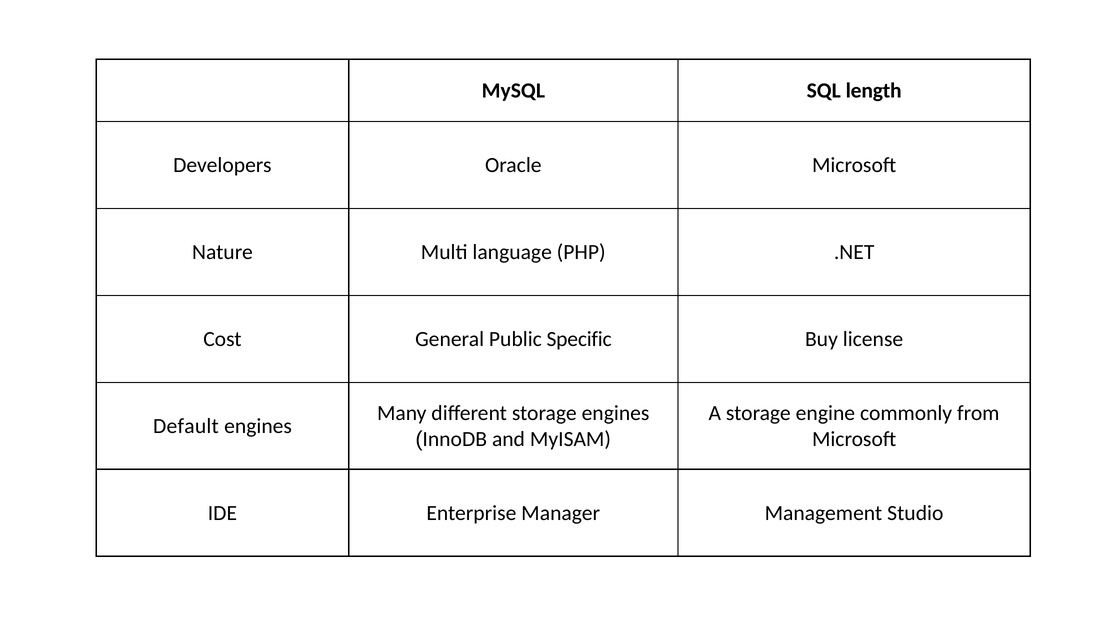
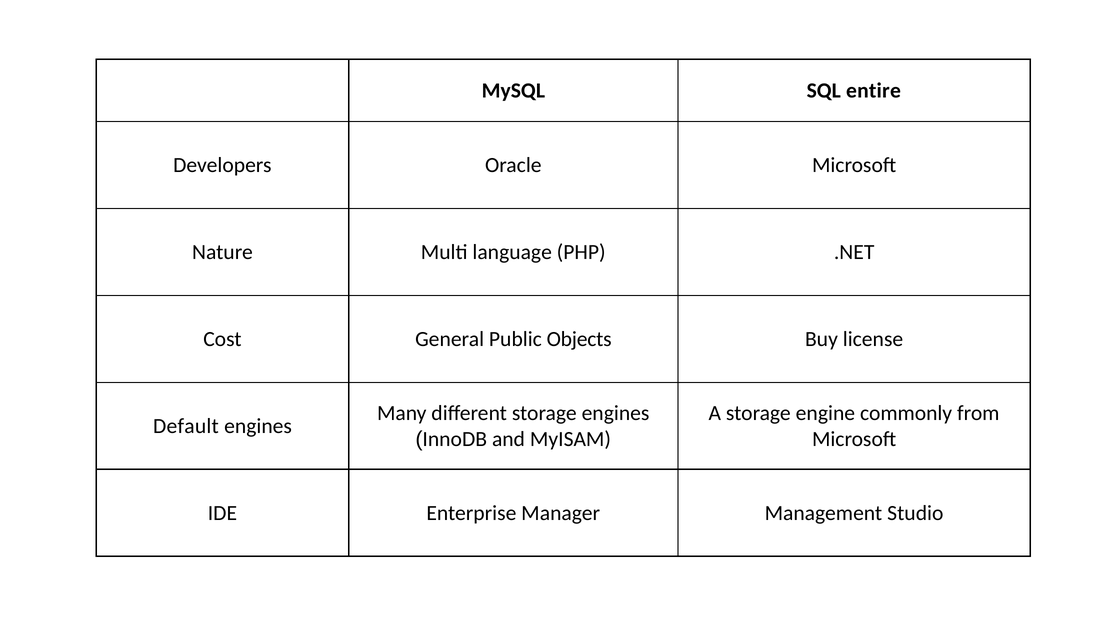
length: length -> entire (873, 91)
Specific: Specific -> Objects (579, 339)
